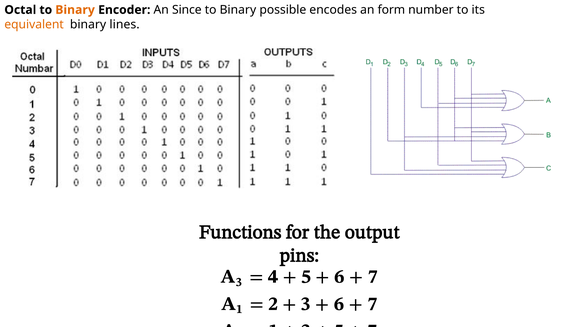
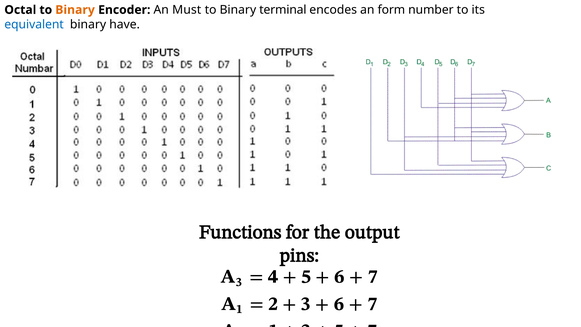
Since: Since -> Must (187, 10)
possible: possible -> terminal (283, 10)
equivalent colour: orange -> blue (34, 24)
lines: lines -> have (125, 24)
